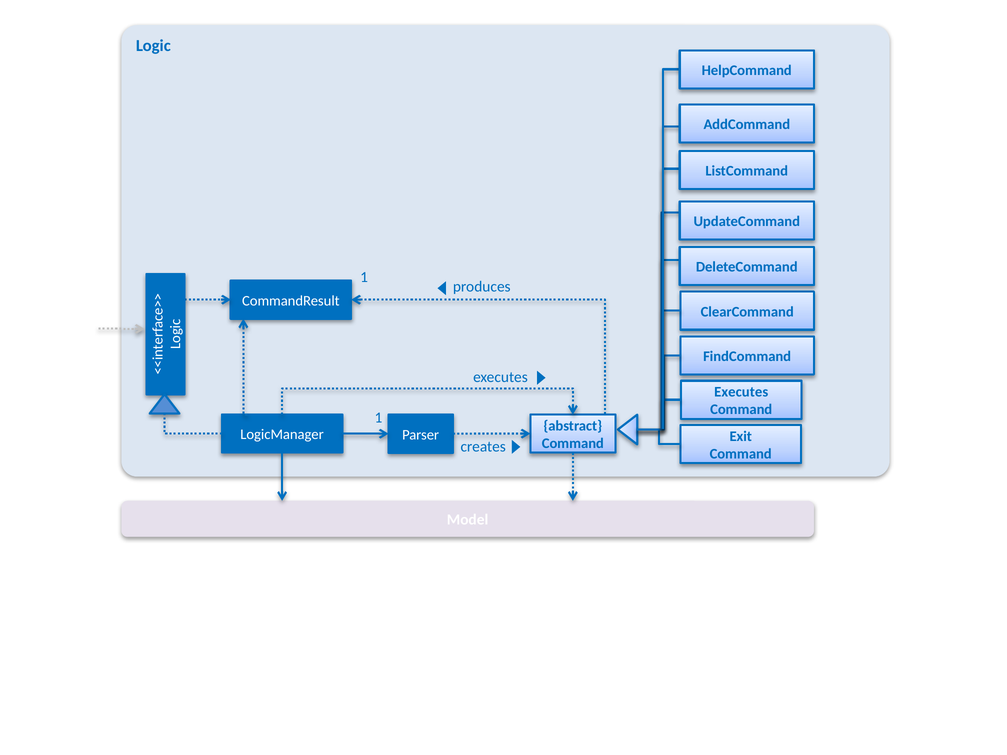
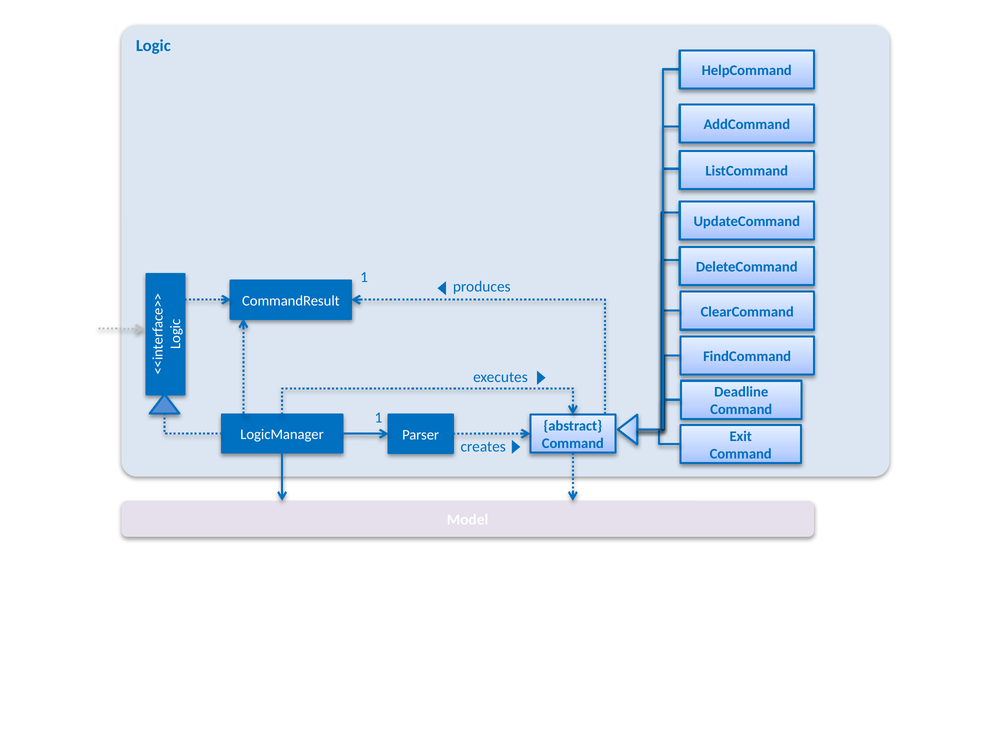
Executes: Executes -> Deadline (741, 392)
